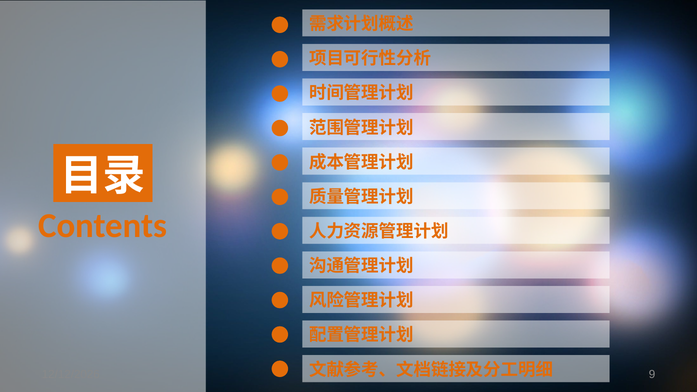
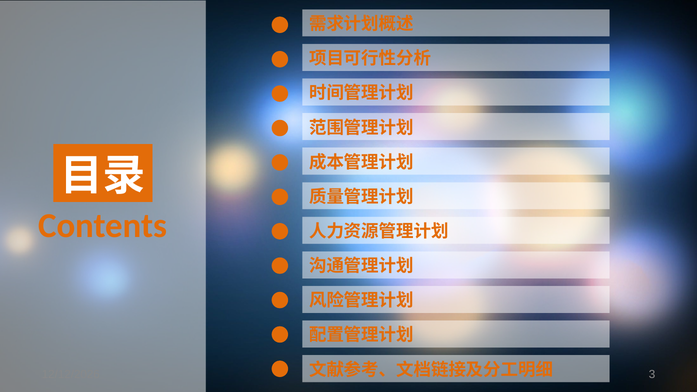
9: 9 -> 3 (652, 375)
